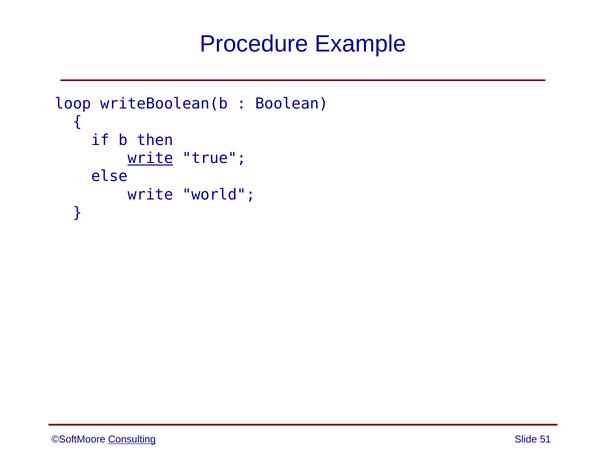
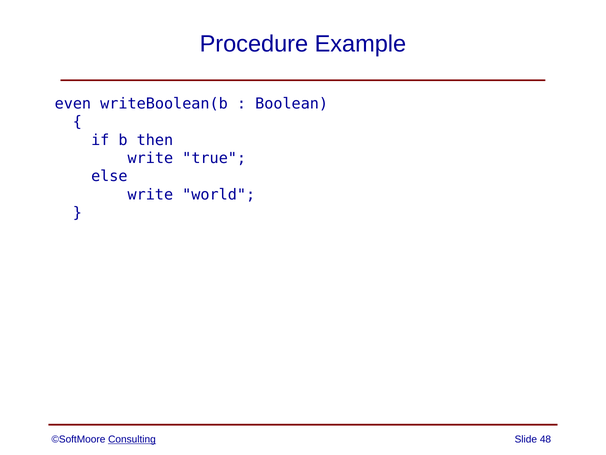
loop: loop -> even (73, 104)
write underline: present -> none (150, 158)
51: 51 -> 48 (546, 439)
